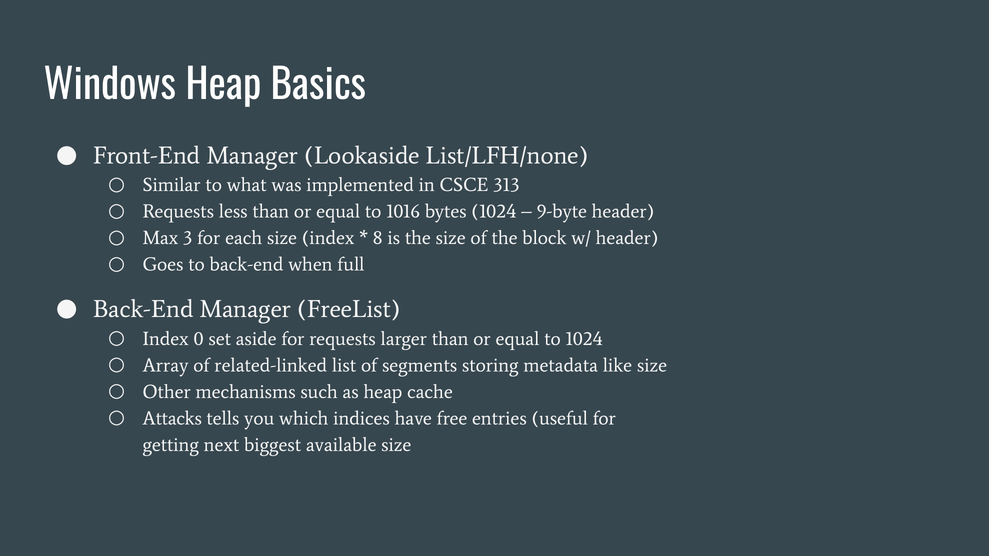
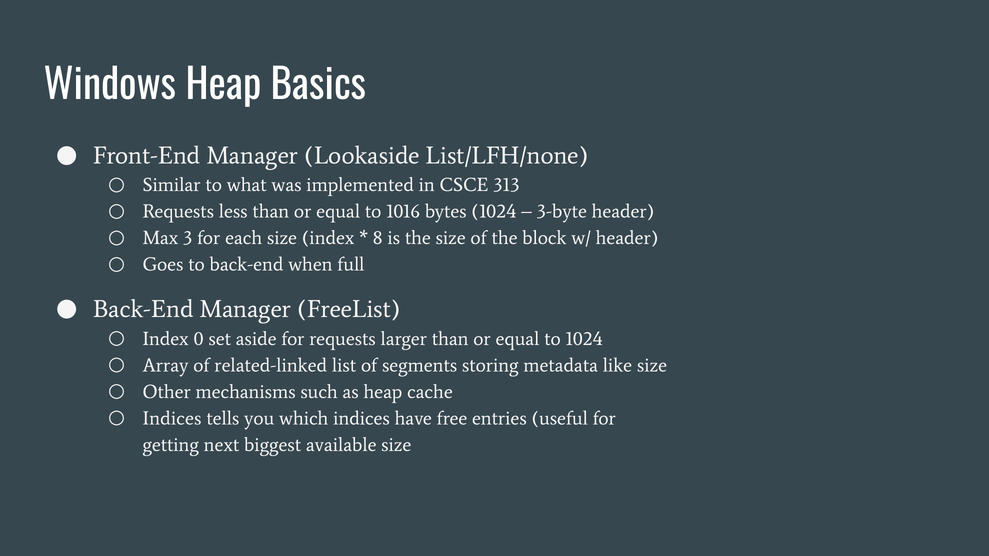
9-byte: 9-byte -> 3-byte (562, 211)
Attacks: Attacks -> Indices (172, 418)
